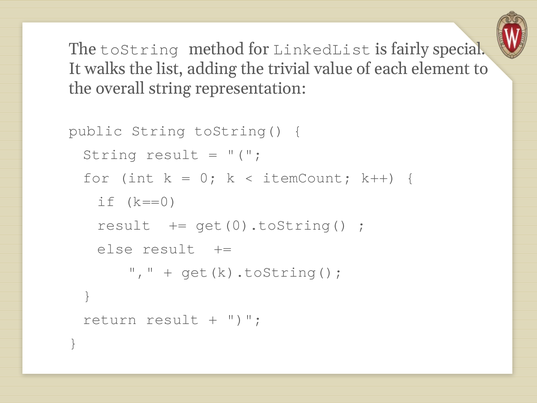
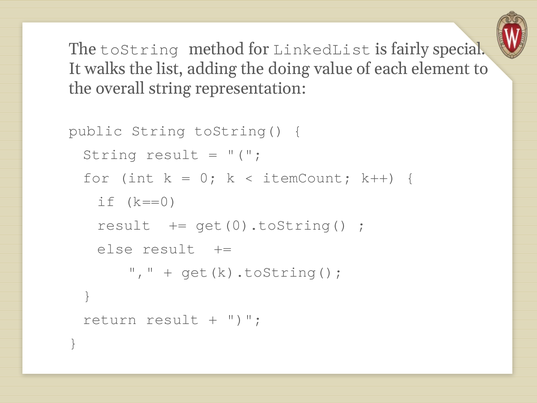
trivial: trivial -> doing (289, 69)
